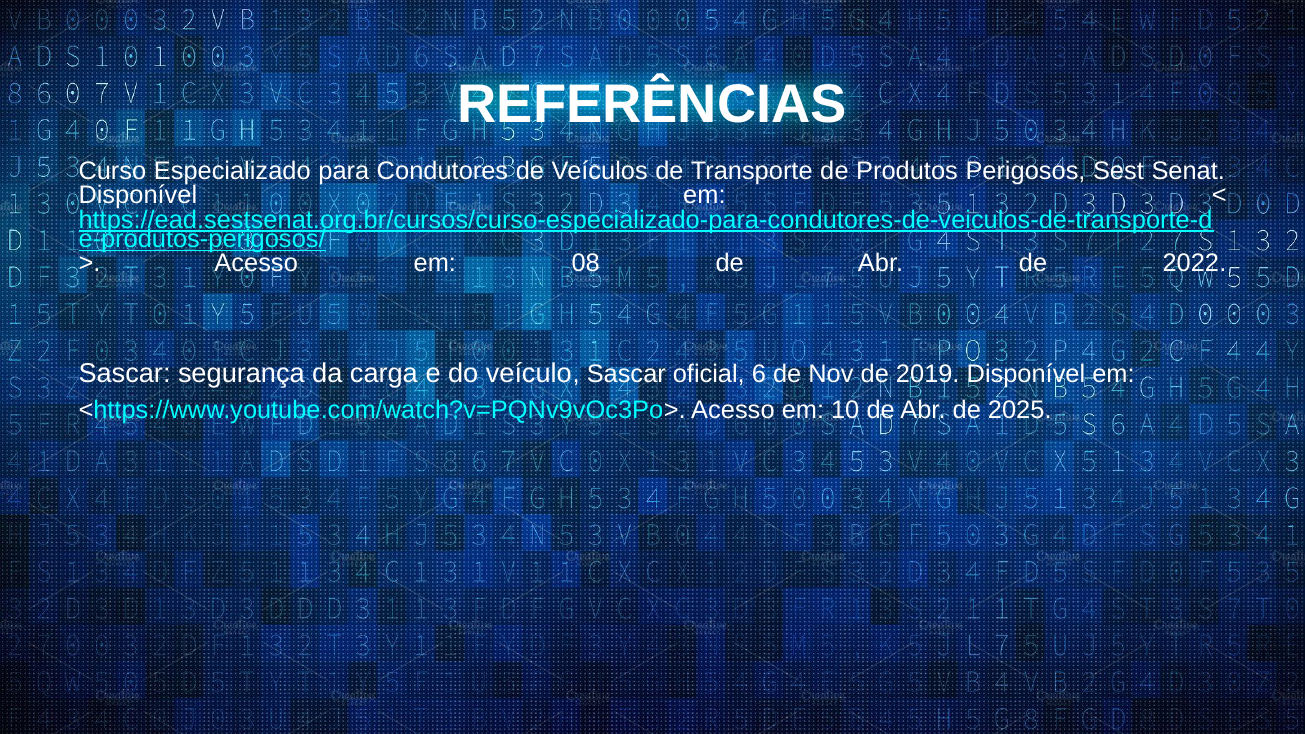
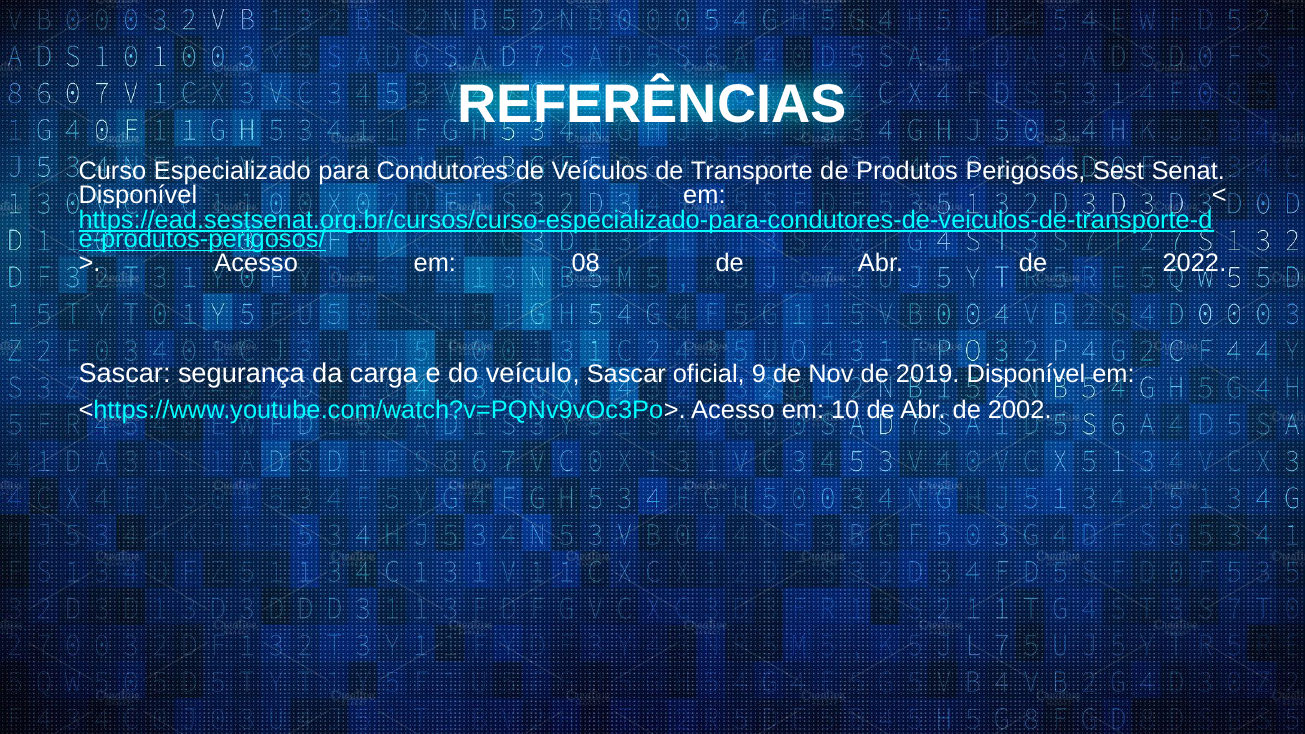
6: 6 -> 9 (759, 374)
2025: 2025 -> 2002 (1020, 410)
